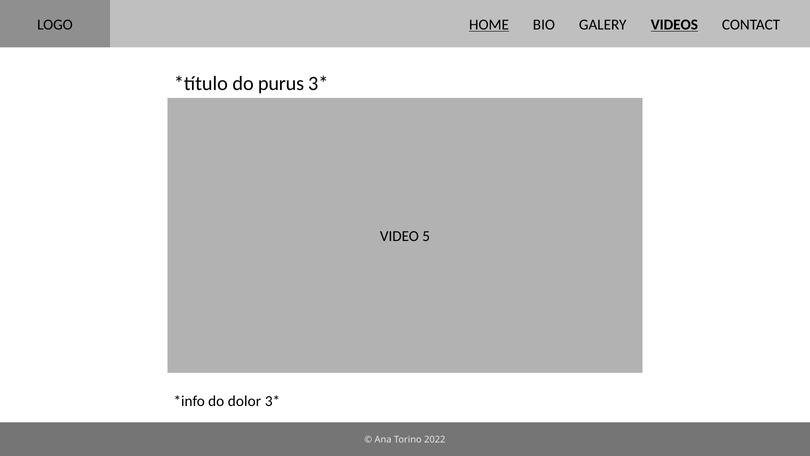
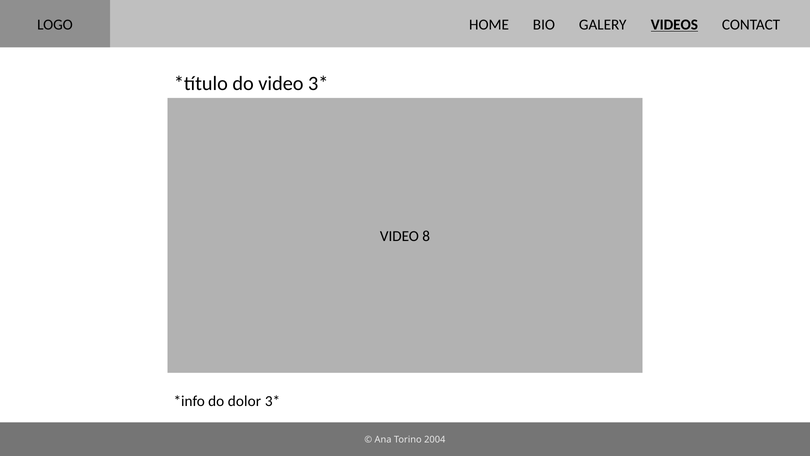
HOME underline: present -> none (489, 25)
do purus: purus -> video (281, 84)
5: 5 -> 8 (426, 236)
2022: 2022 -> 2004 (435, 439)
